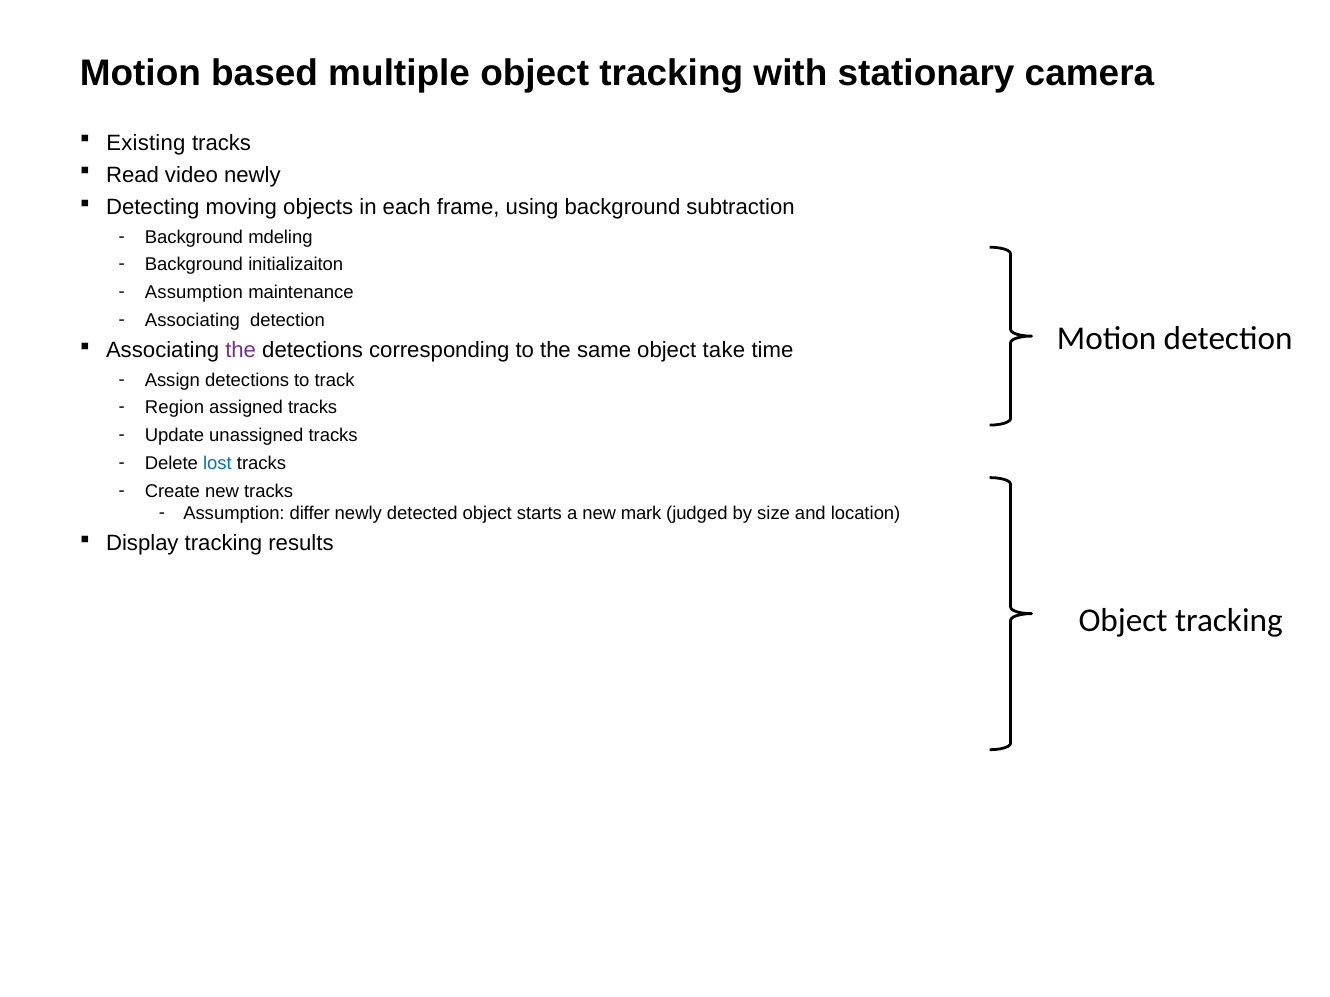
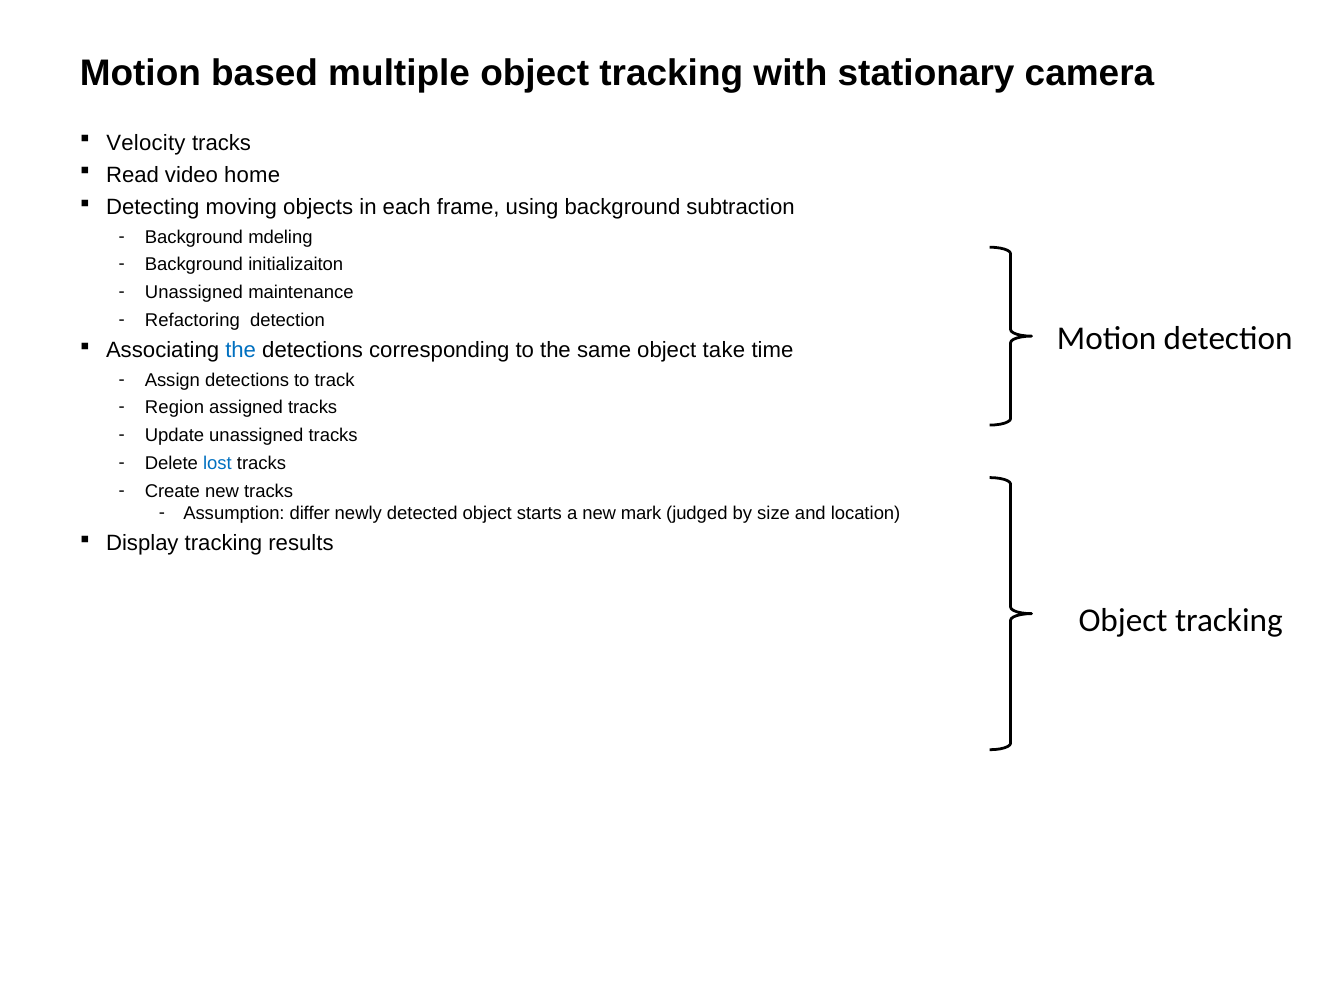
Existing: Existing -> Velocity (146, 143)
video newly: newly -> home (252, 175)
Assumption: Assumption -> Unassigned (194, 293)
Associating: Associating -> Refactoring (192, 320)
the colour: purple -> blue (241, 351)
